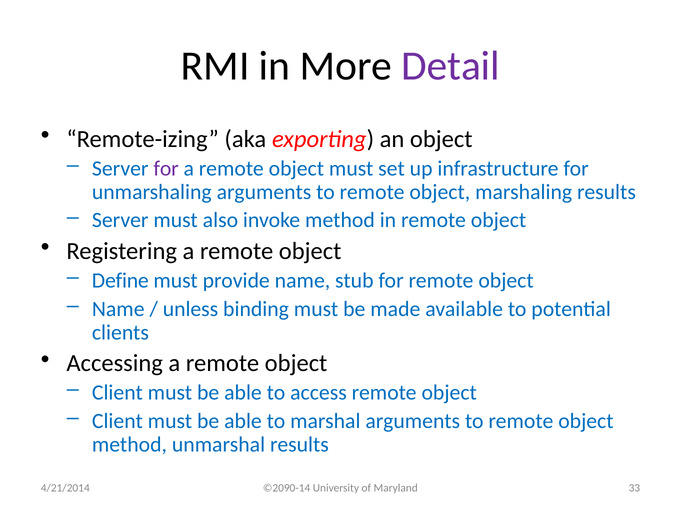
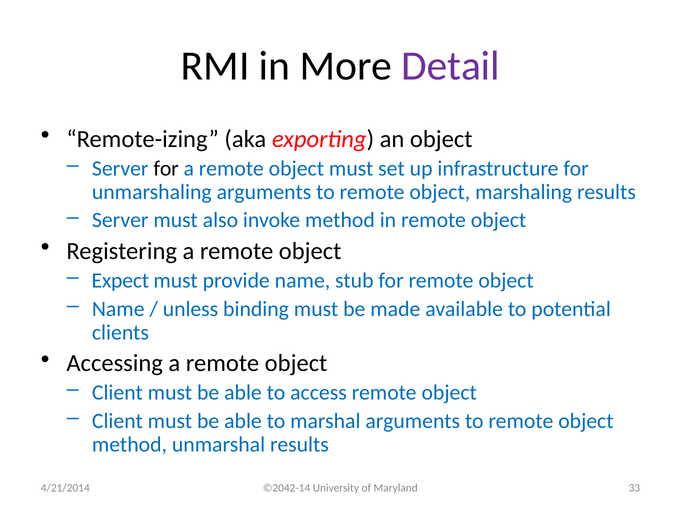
for colour: purple -> black (166, 168)
Define: Define -> Expect (120, 280)
©2090-14: ©2090-14 -> ©2042-14 (287, 488)
